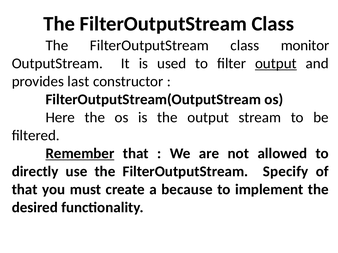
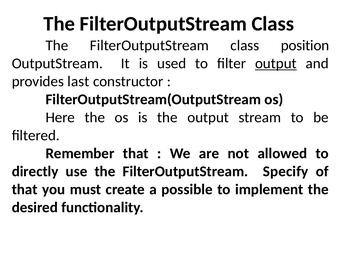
monitor: monitor -> position (305, 46)
Remember underline: present -> none (80, 154)
because: because -> possible (187, 190)
